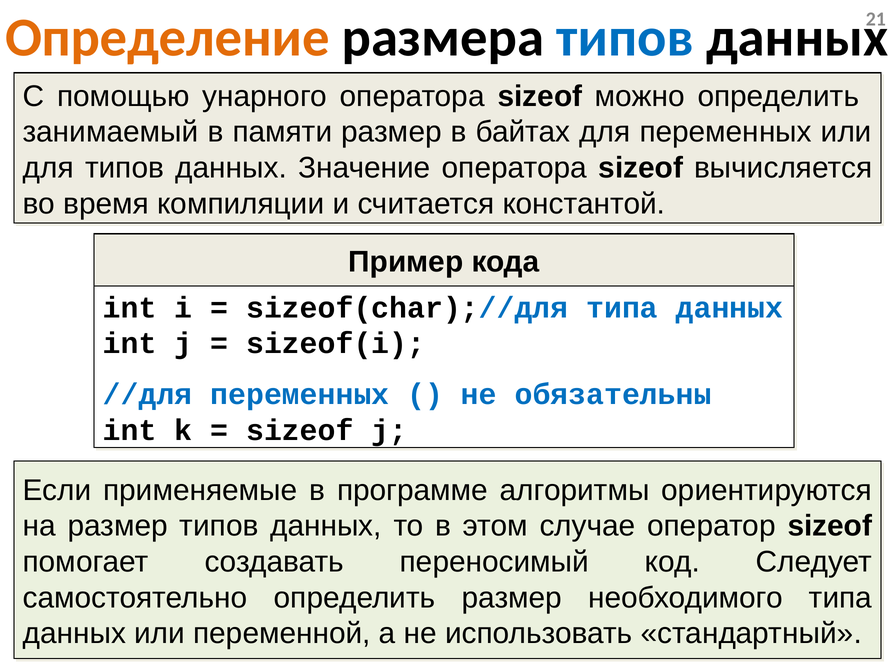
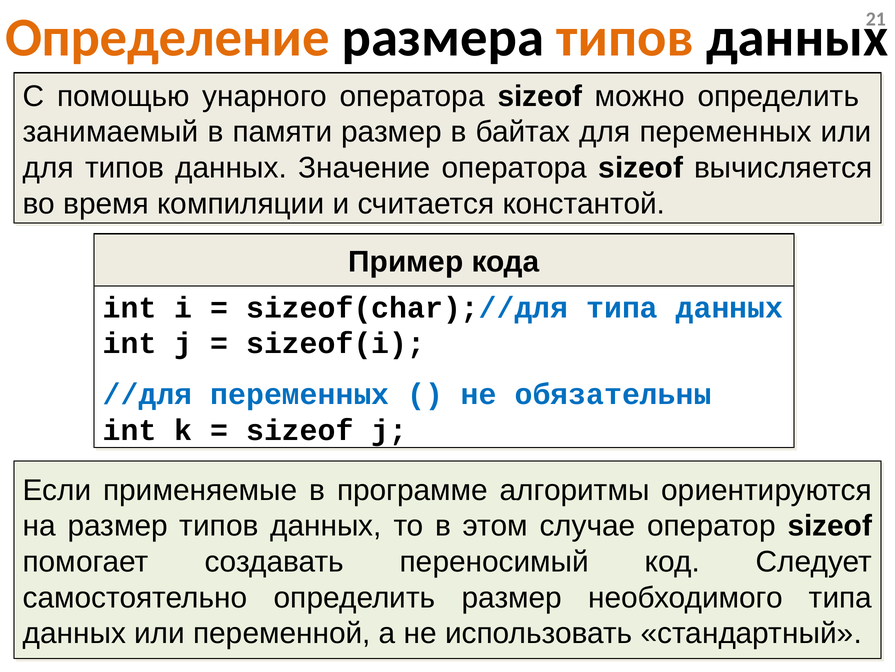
типов colour: blue -> orange (625, 38)
